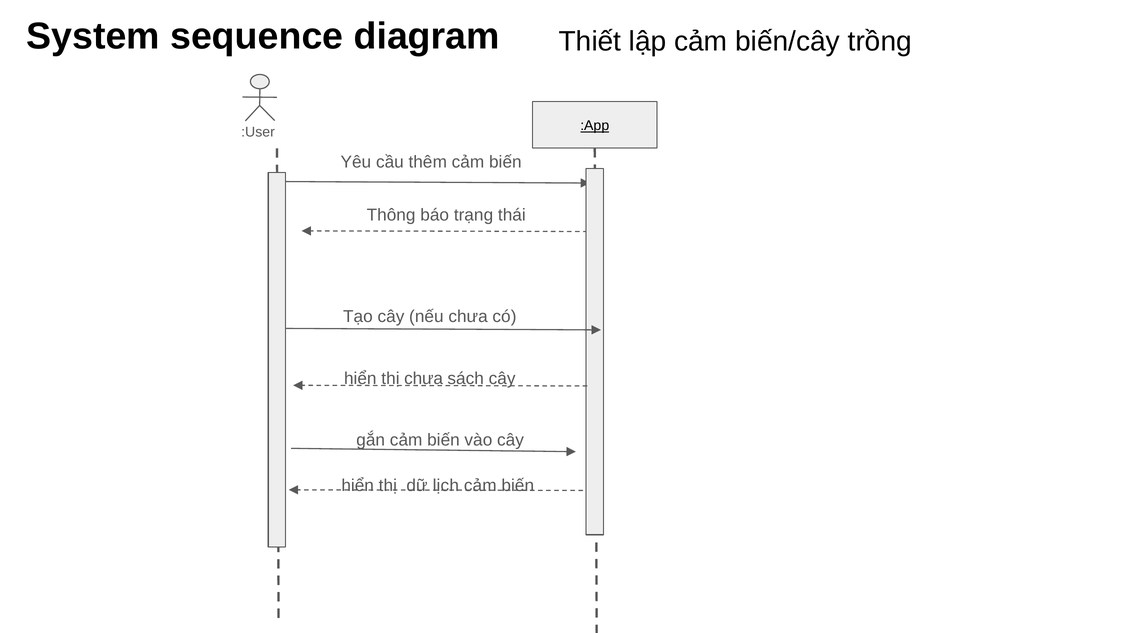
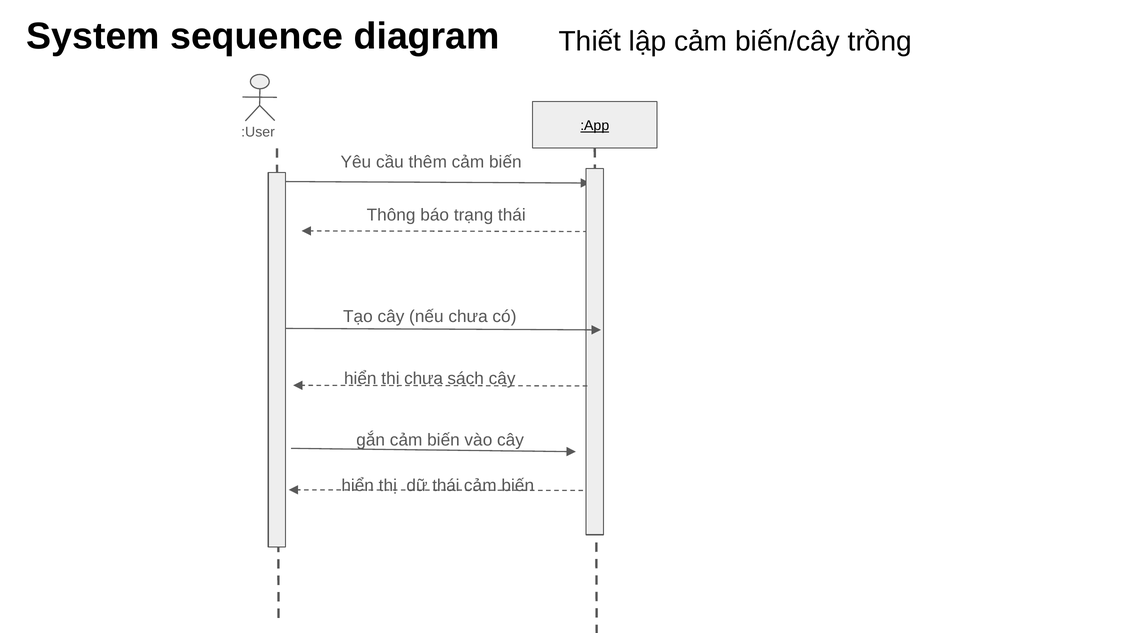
dữ lịch: lịch -> thái (446, 486)
